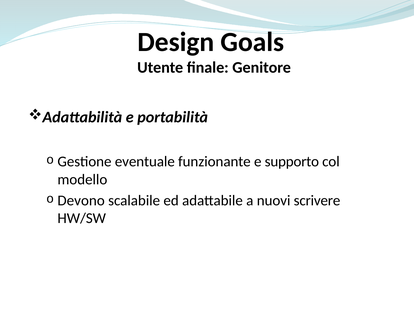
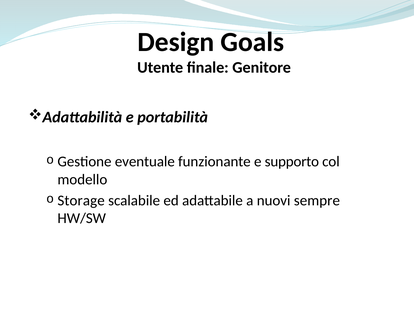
Devono: Devono -> Storage (81, 200)
scrivere: scrivere -> sempre (317, 200)
